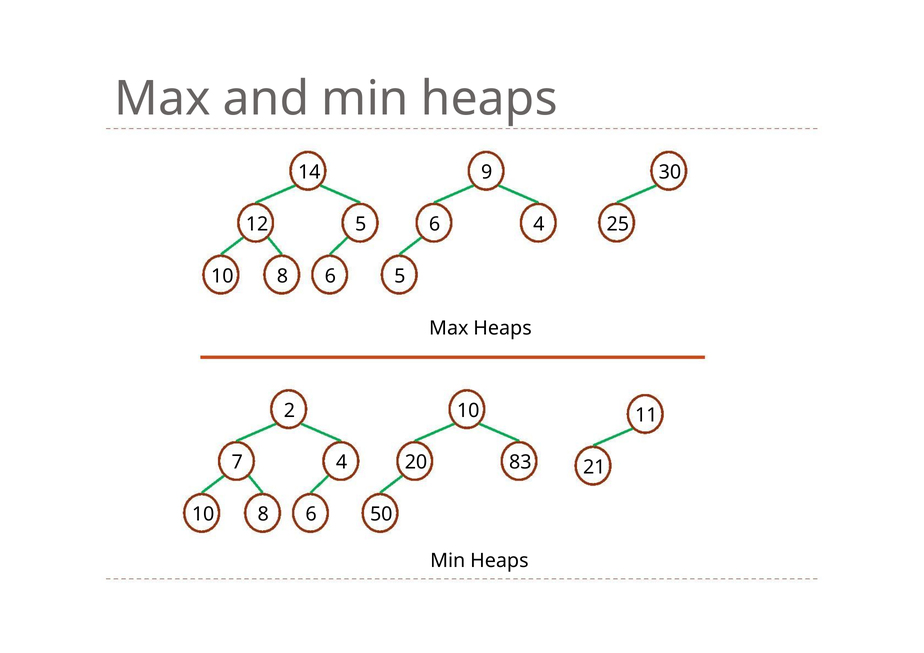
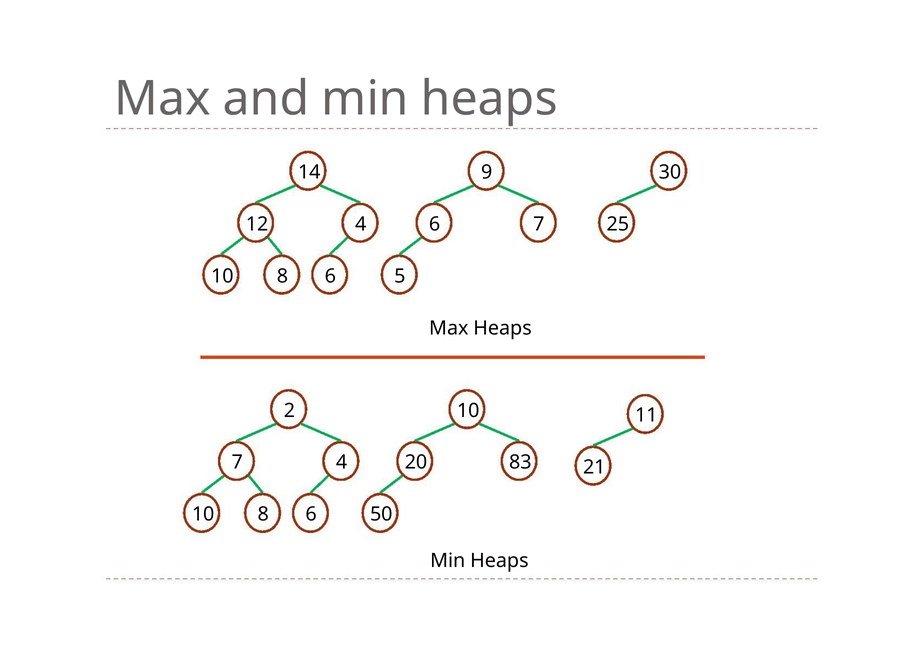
12 5: 5 -> 4 (361, 224)
6 4: 4 -> 7 (539, 224)
